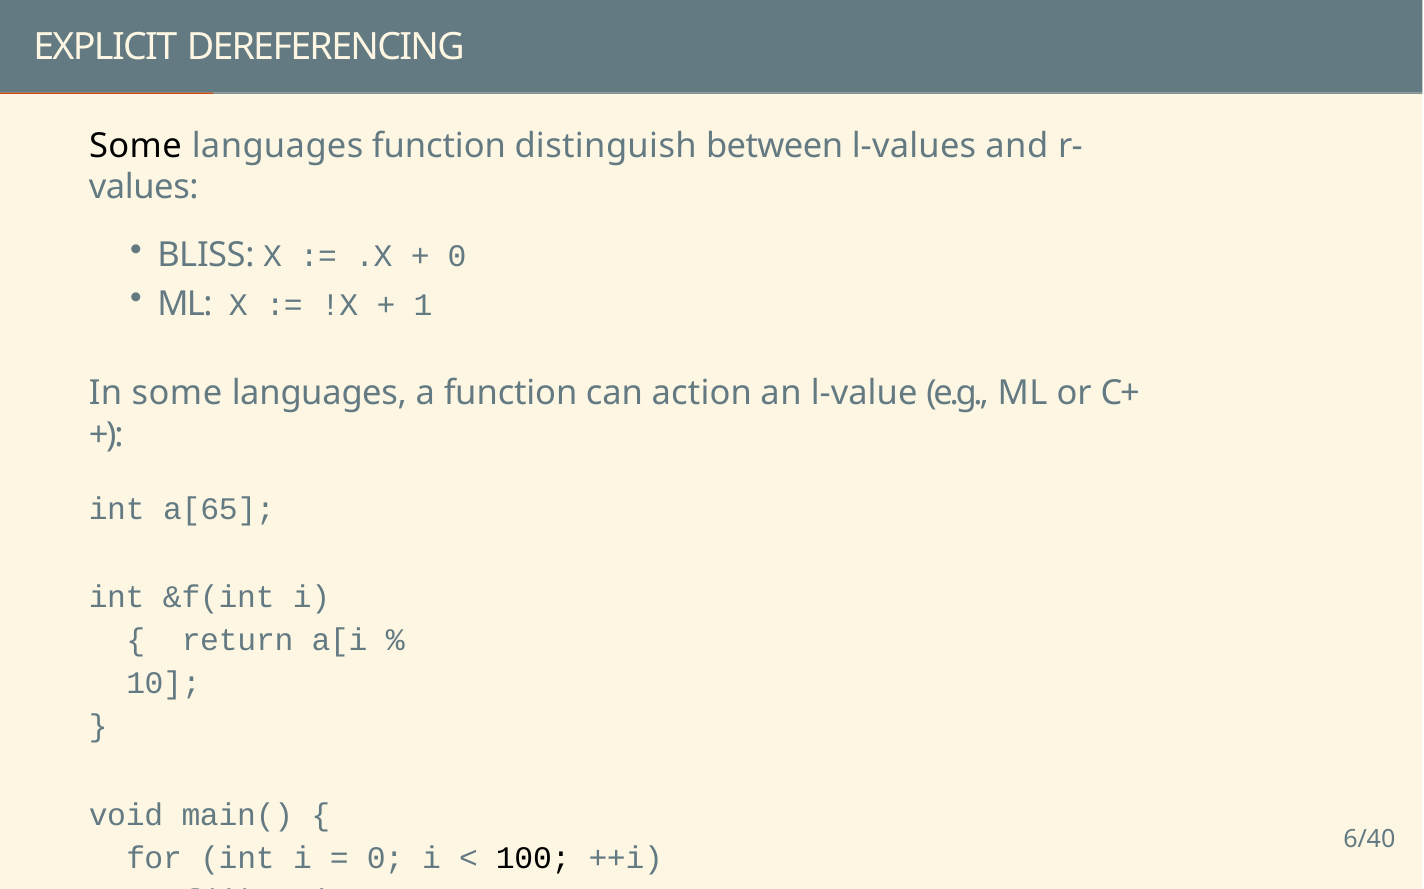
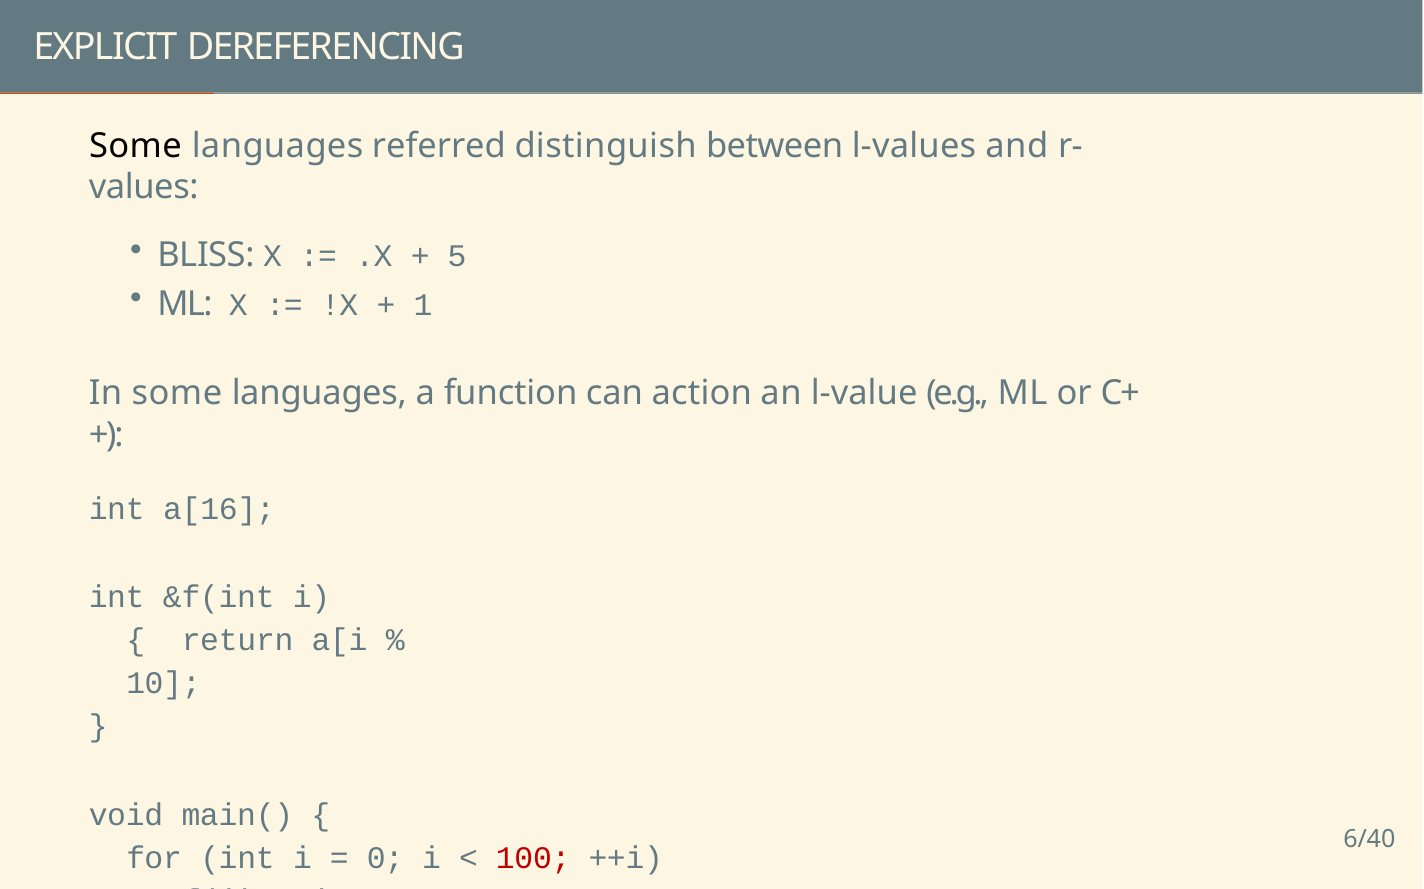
languages function: function -> referred (439, 146)
0: 0 -> 5 (457, 256)
a[65: a[65 -> a[16 (219, 509)
100 colour: black -> red (533, 858)
